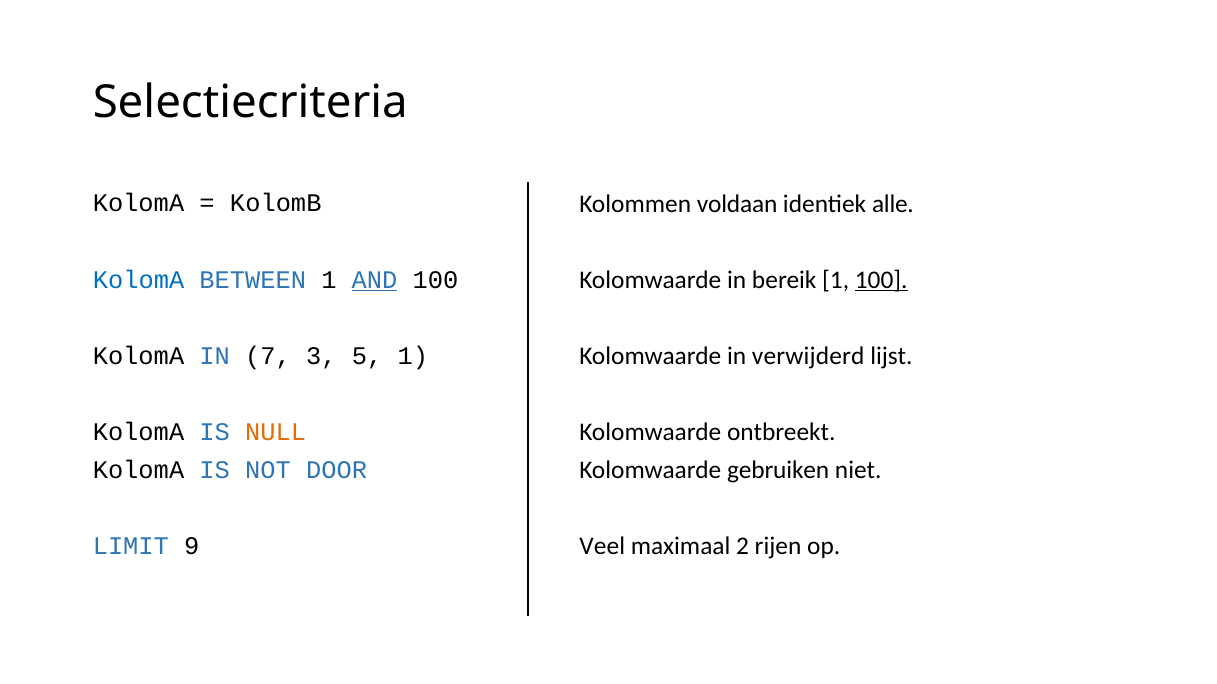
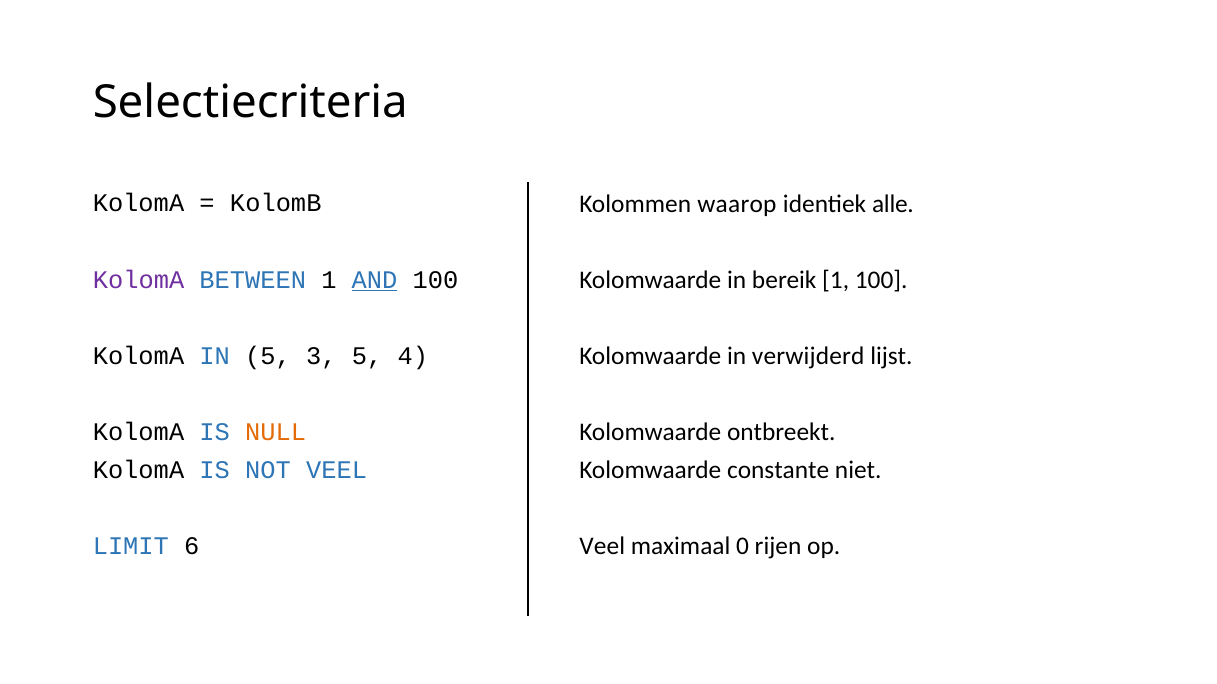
voldaan: voldaan -> waarop (737, 204)
100 underline: present -> none (881, 280)
KolomA colour: blue -> purple (139, 280)
IN 7: 7 -> 5 (268, 356)
5 1: 1 -> 4 (413, 356)
gebruiken: gebruiken -> constante (778, 470)
NOT DOOR: DOOR -> VEEL (337, 470)
2: 2 -> 0 (743, 547)
9: 9 -> 6 (192, 546)
